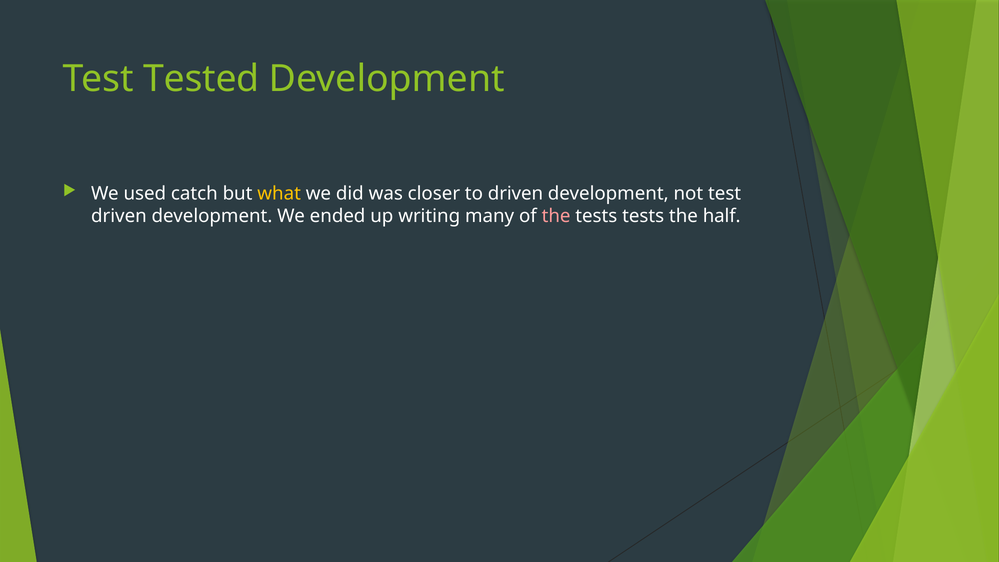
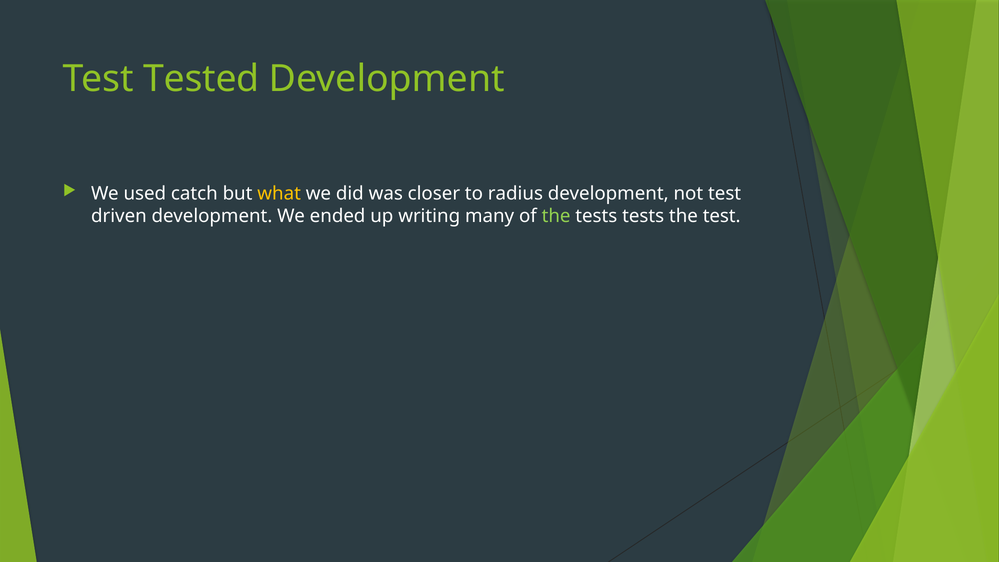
to driven: driven -> radius (515, 193)
the colour: pink -> light green (556, 216)
the half: half -> test (722, 216)
